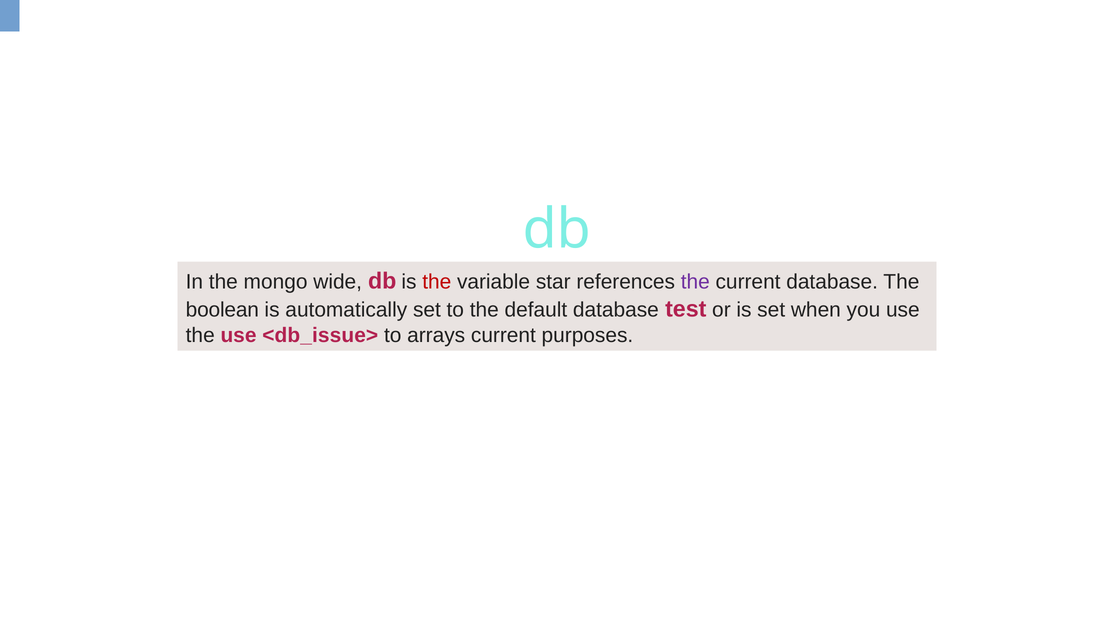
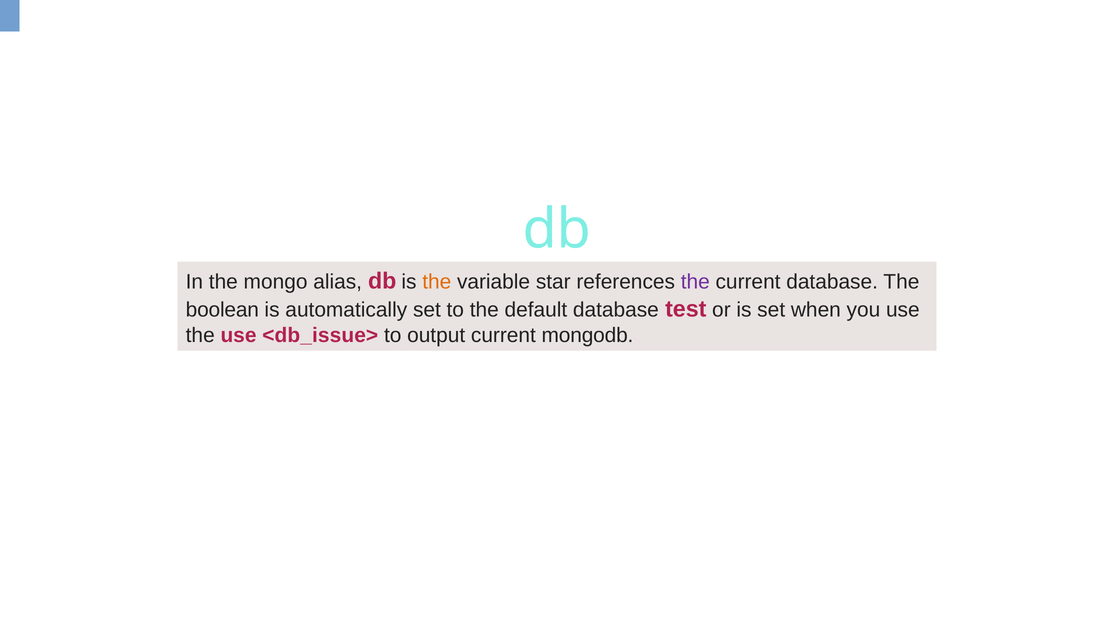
wide: wide -> alias (338, 282)
the colour: red -> orange (437, 282)
arrays: arrays -> output (436, 335)
purposes: purposes -> mongodb (587, 335)
